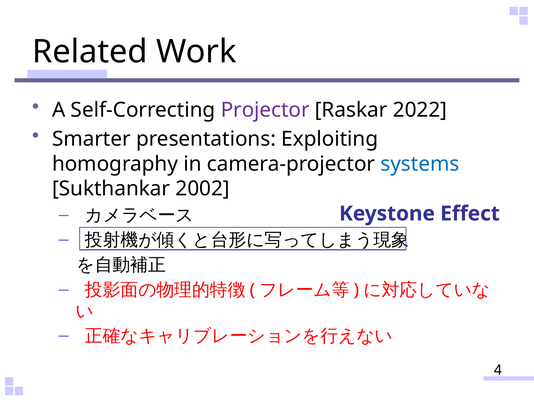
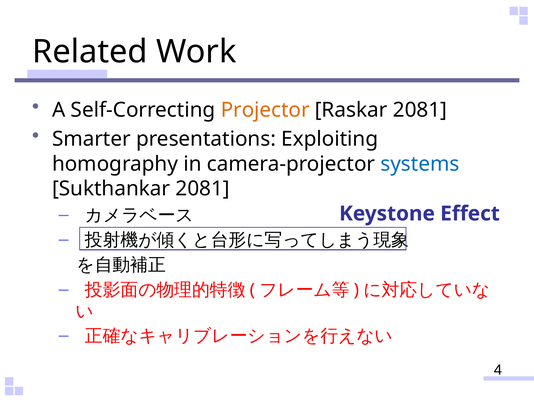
Projector colour: purple -> orange (265, 110)
Raskar 2022: 2022 -> 2081 (420, 110)
Sukthankar 2002: 2002 -> 2081 (203, 189)
